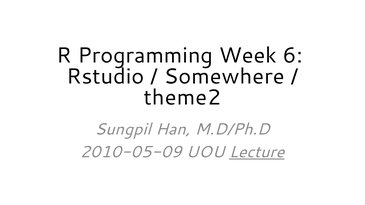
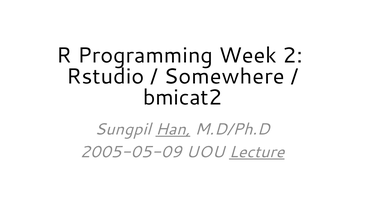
6: 6 -> 2 (293, 56)
theme2: theme2 -> bmicat2 (183, 97)
Han underline: none -> present (173, 130)
2010-05-09: 2010-05-09 -> 2005-05-09 (131, 152)
